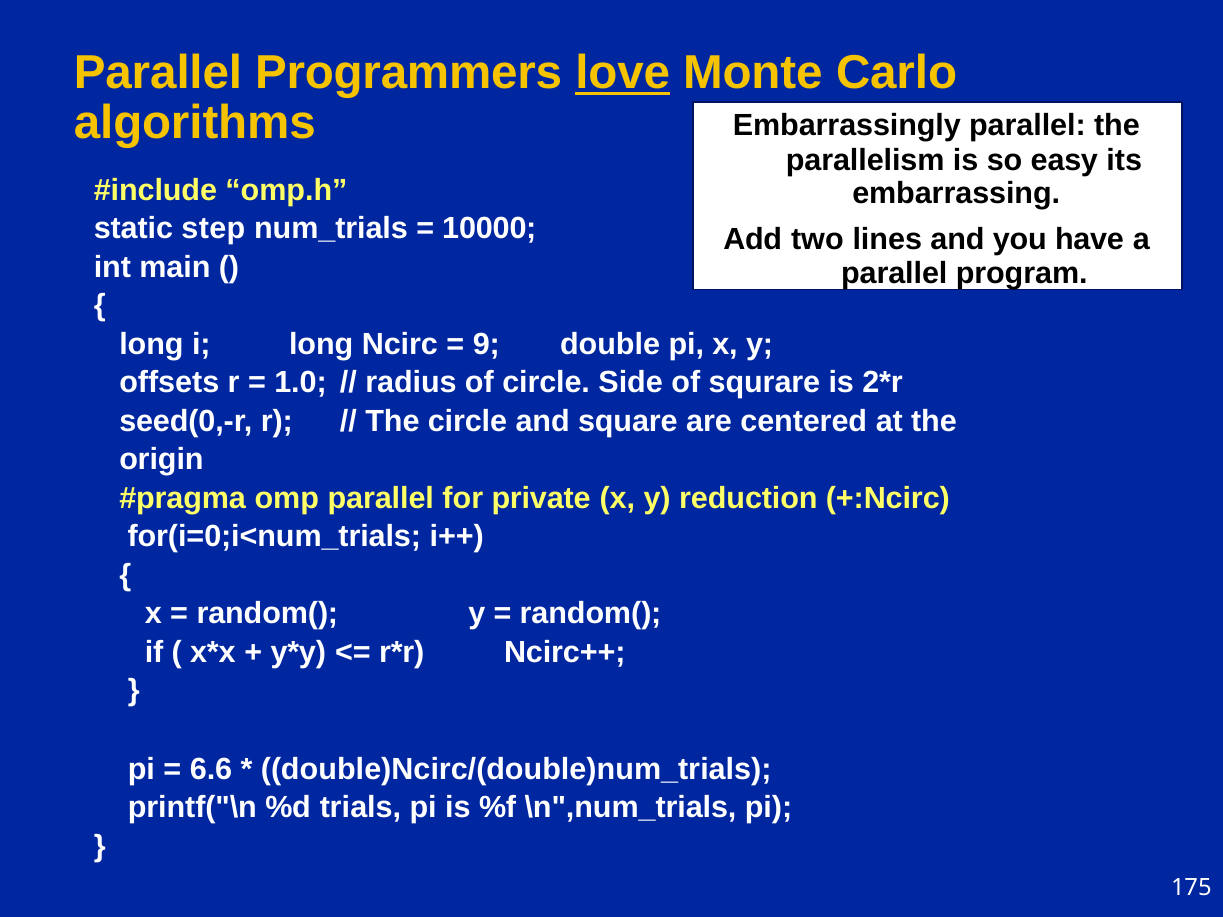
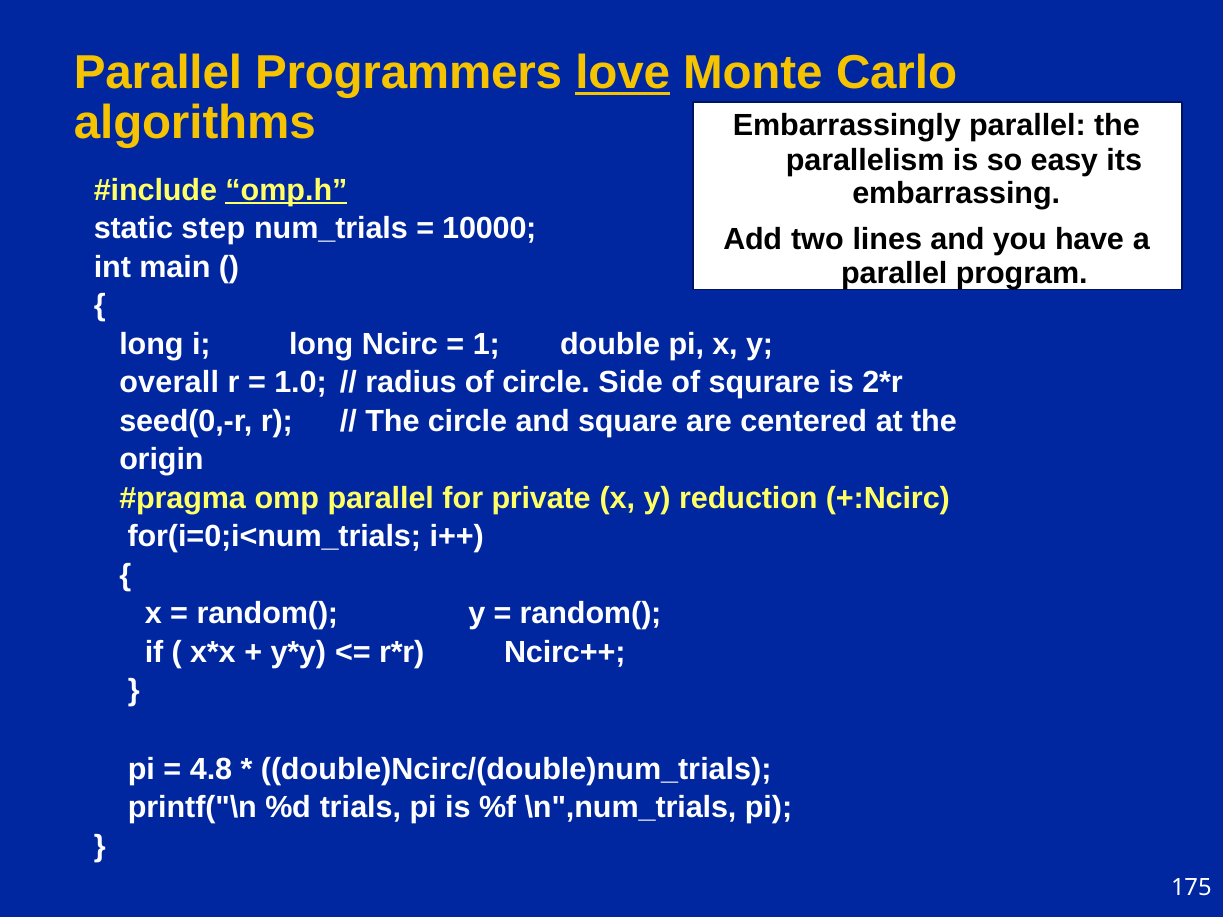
omp.h underline: none -> present (286, 190)
9: 9 -> 1 (486, 344)
offsets: offsets -> overall (169, 383)
6.6: 6.6 -> 4.8 (211, 770)
